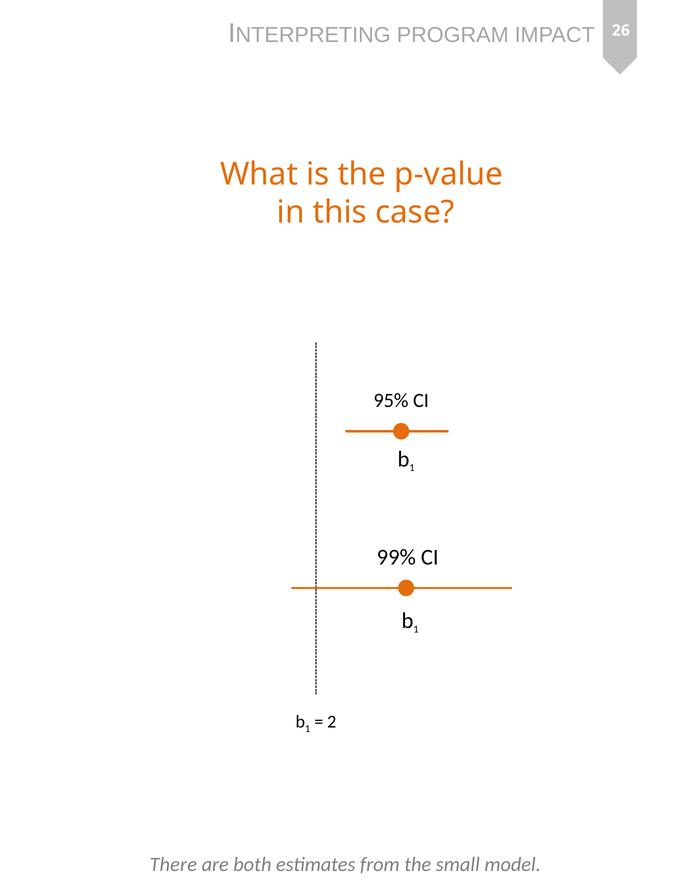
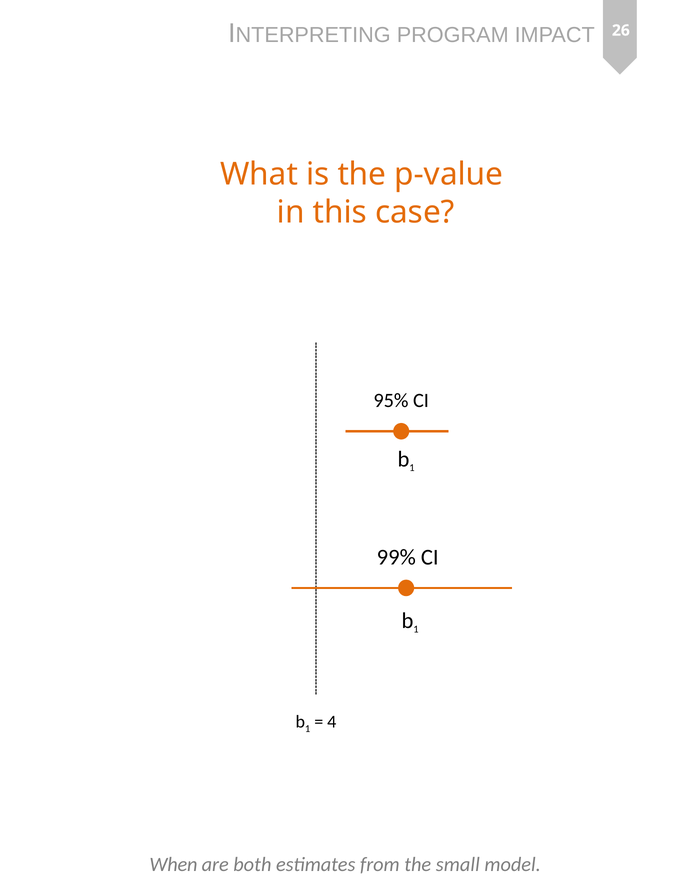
2: 2 -> 4 (332, 721)
There: There -> When (173, 864)
